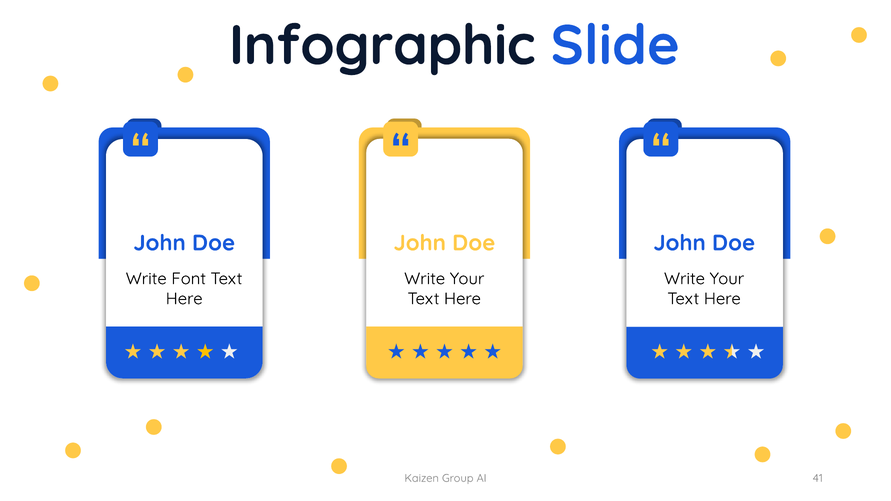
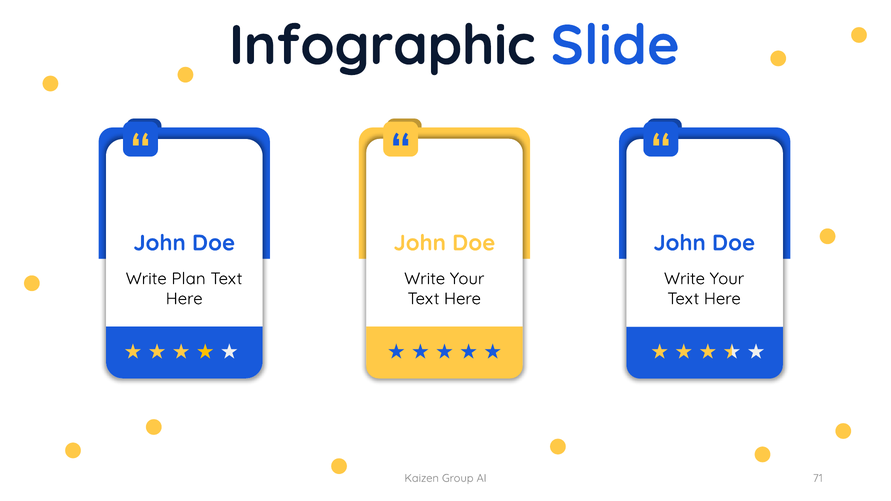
Font: Font -> Plan (189, 279)
41: 41 -> 71 (818, 478)
